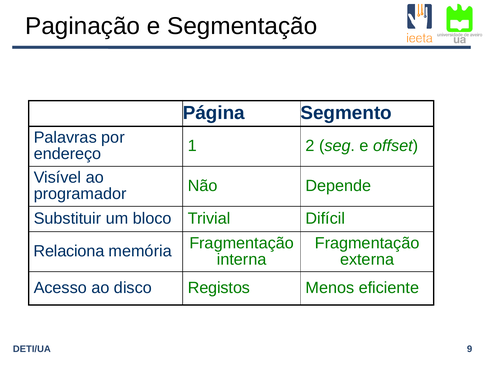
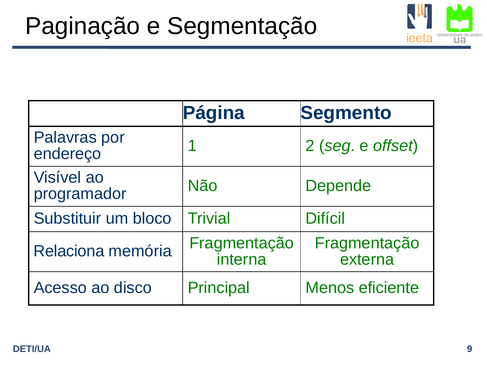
Registos: Registos -> Principal (219, 288)
